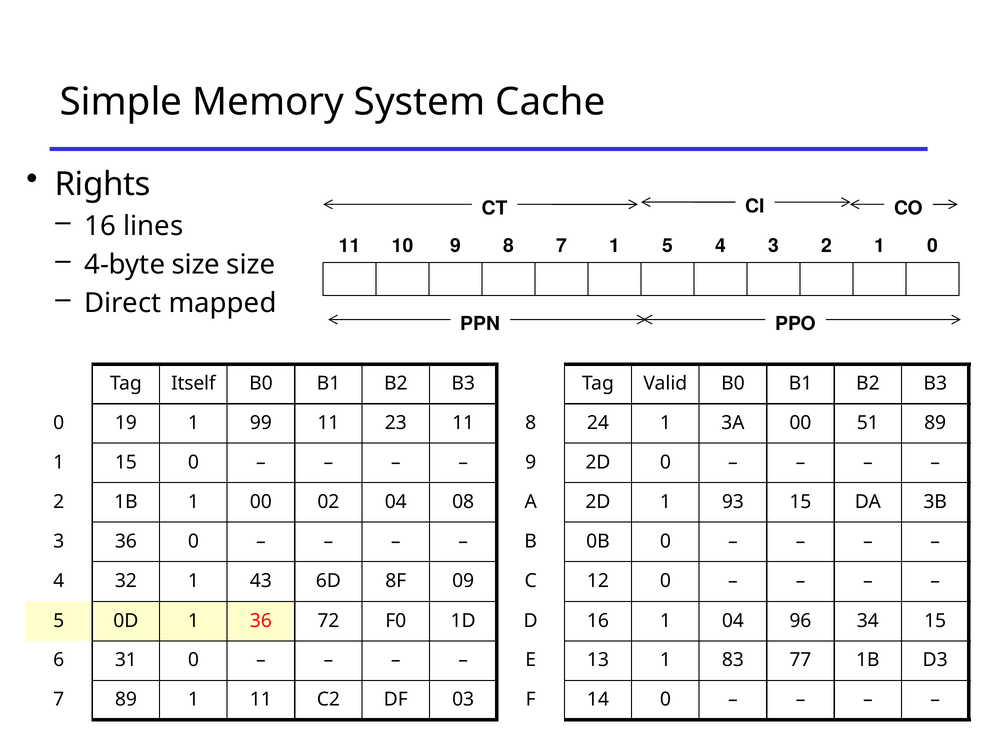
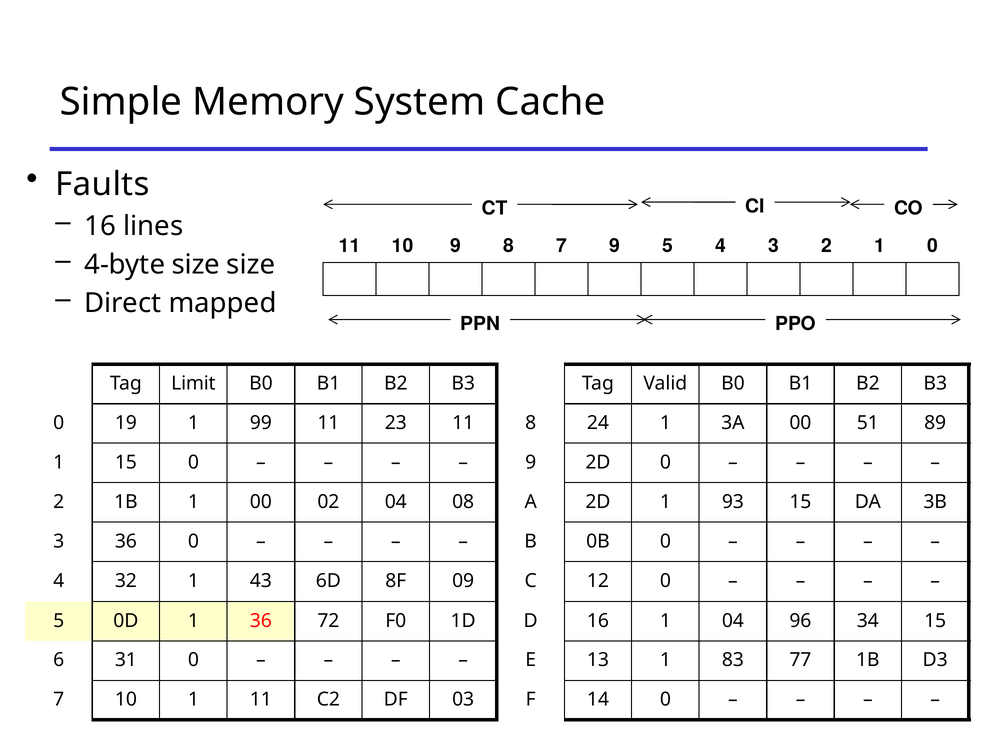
Rights: Rights -> Faults (102, 184)
7 1: 1 -> 9 (615, 246)
Itself: Itself -> Limit (193, 384)
7 89: 89 -> 10 (126, 700)
